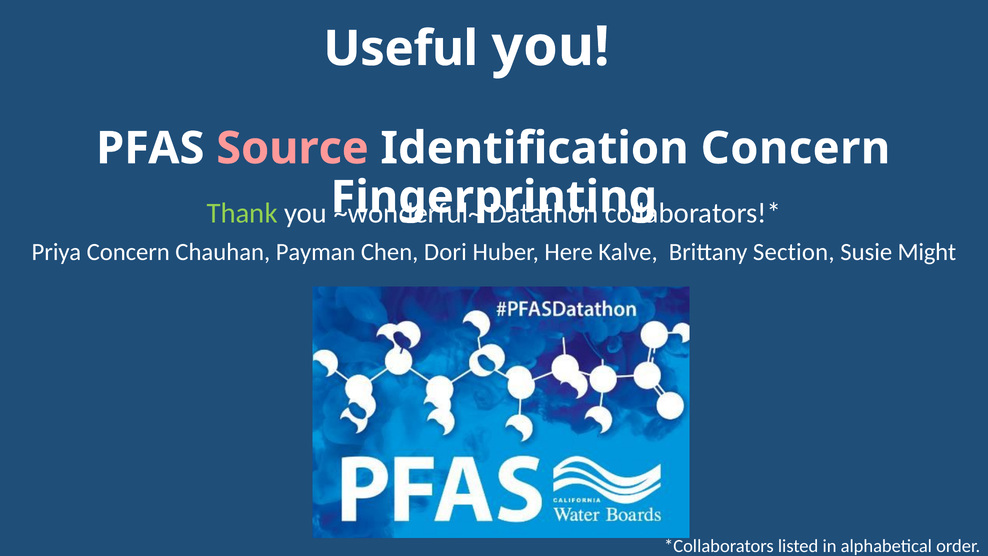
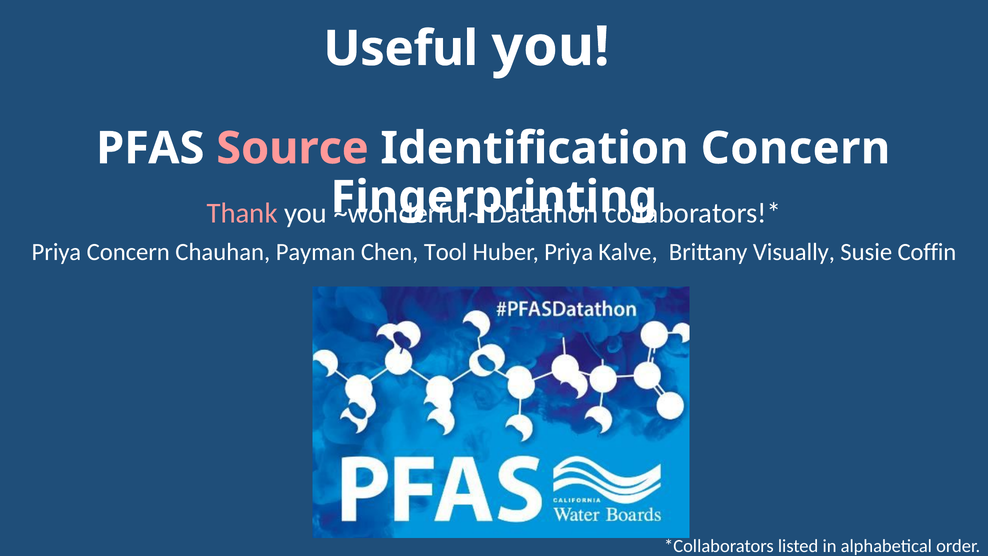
Thank colour: light green -> pink (242, 213)
Dori: Dori -> Tool (446, 252)
Huber Here: Here -> Priya (569, 252)
Section: Section -> Visually (794, 252)
Might: Might -> Coffin (927, 252)
